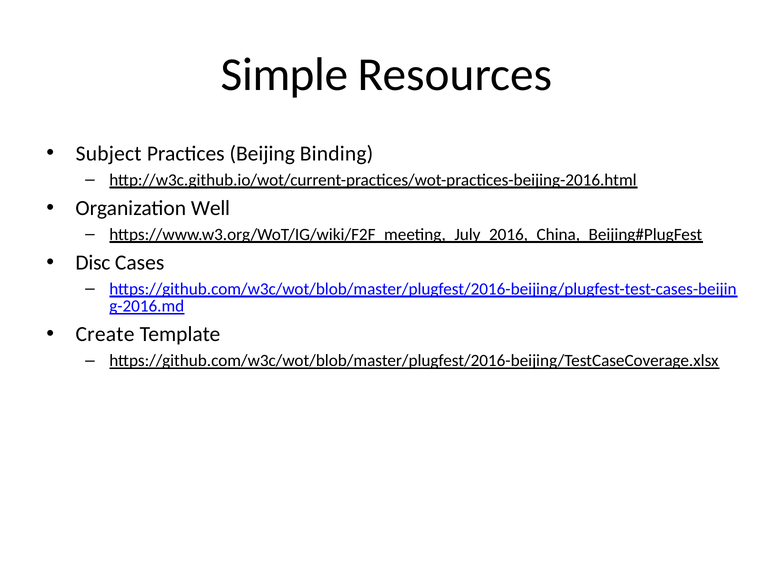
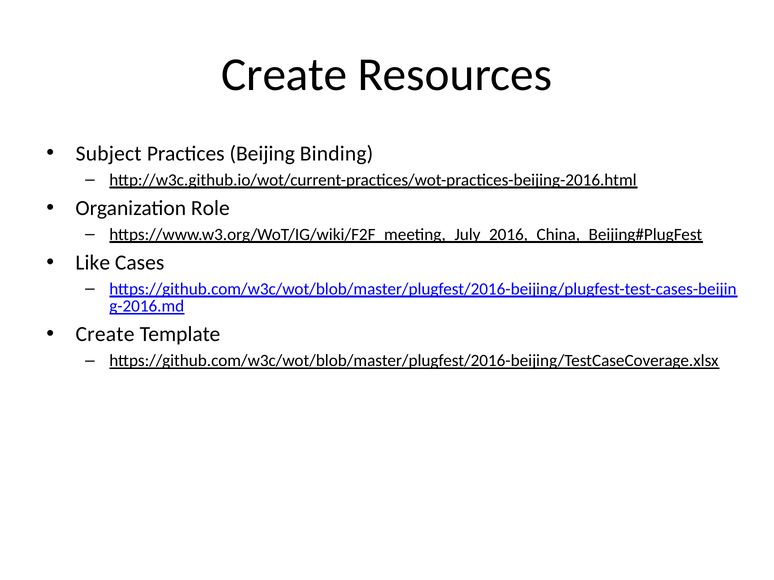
Simple: Simple -> Create (284, 75)
Well: Well -> Role (210, 208)
Disc: Disc -> Like (93, 263)
